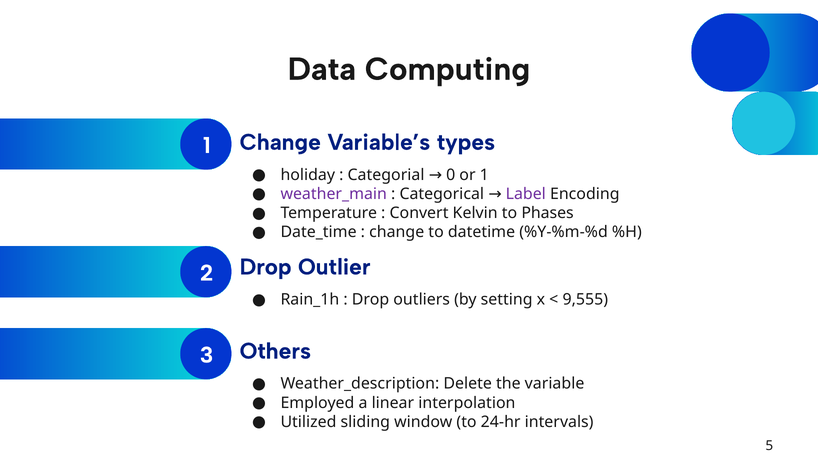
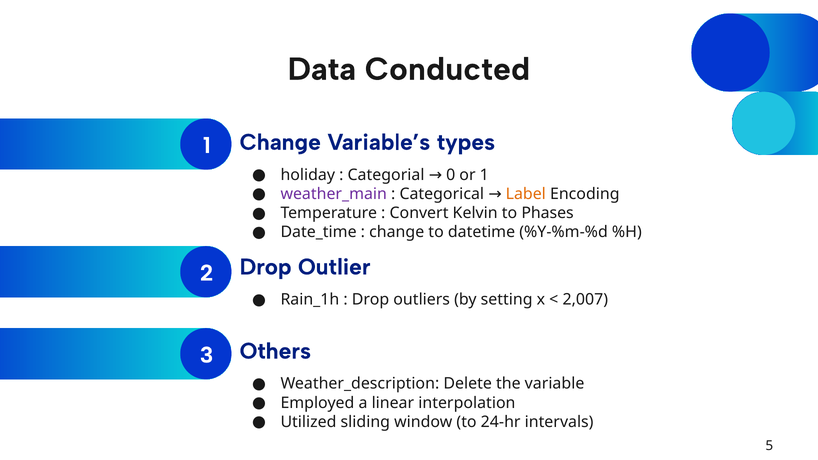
Computing: Computing -> Conducted (447, 69)
Label colour: purple -> orange (526, 194)
9,555: 9,555 -> 2,007 (585, 300)
